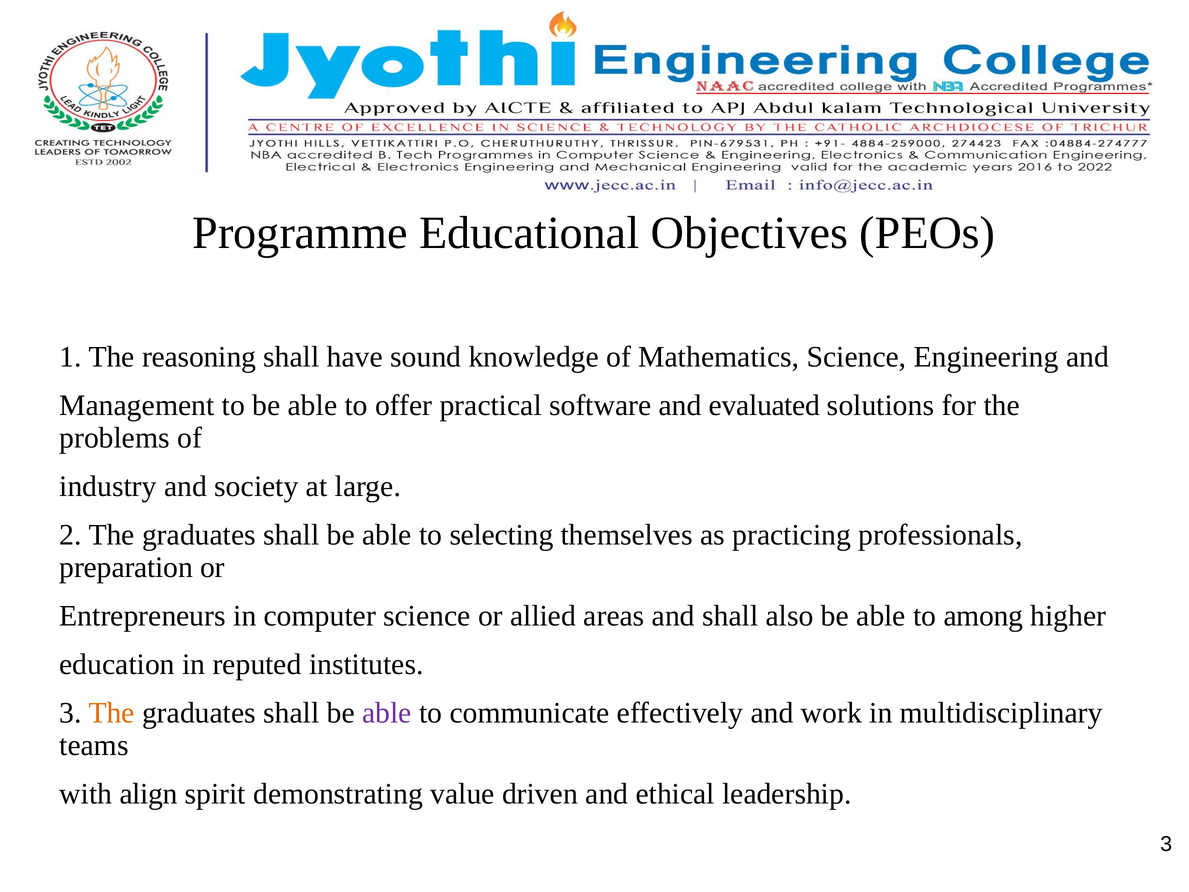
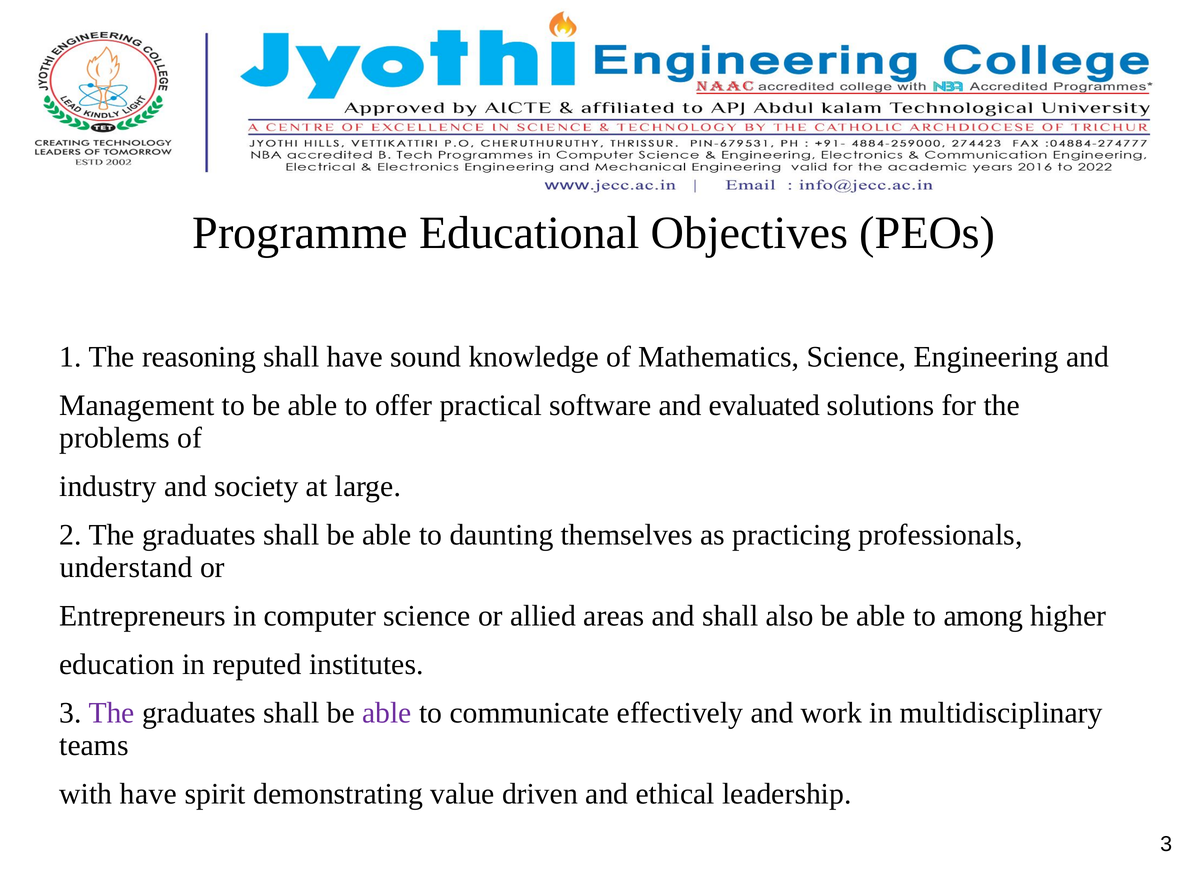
selecting: selecting -> daunting (501, 535)
preparation: preparation -> understand (126, 567)
The colour: orange -> purple (112, 713)
with align: align -> have (148, 794)
